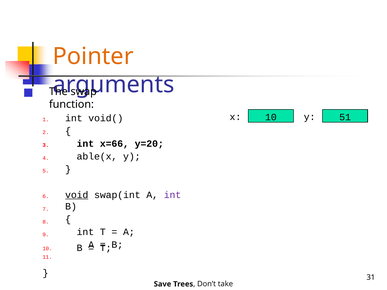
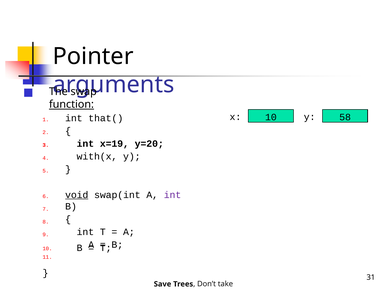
Pointer colour: orange -> black (93, 56)
function underline: none -> present (71, 105)
51: 51 -> 58 (345, 117)
void(: void( -> that( (106, 118)
x=66: x=66 -> x=19 (114, 144)
able(x: able(x -> with(x (97, 157)
